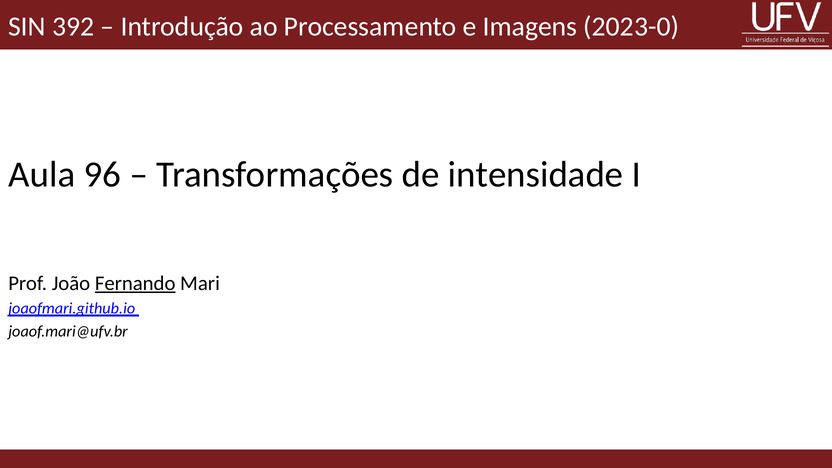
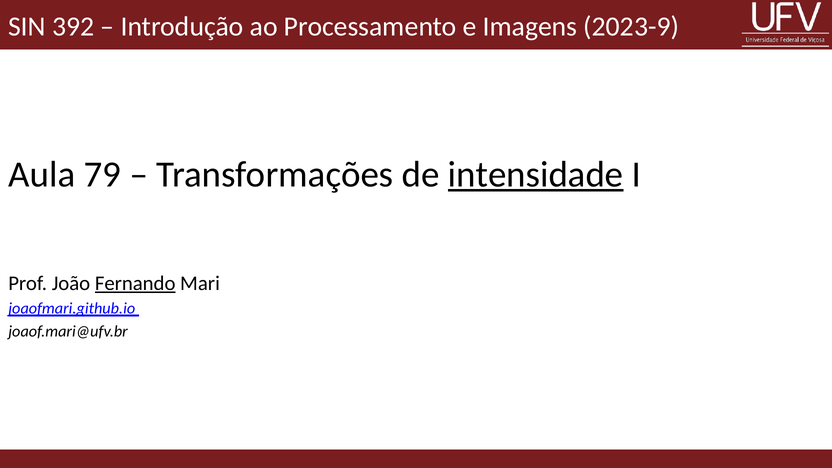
2023-0: 2023-0 -> 2023-9 (631, 26)
96: 96 -> 79 (102, 174)
intensidade underline: none -> present (536, 174)
